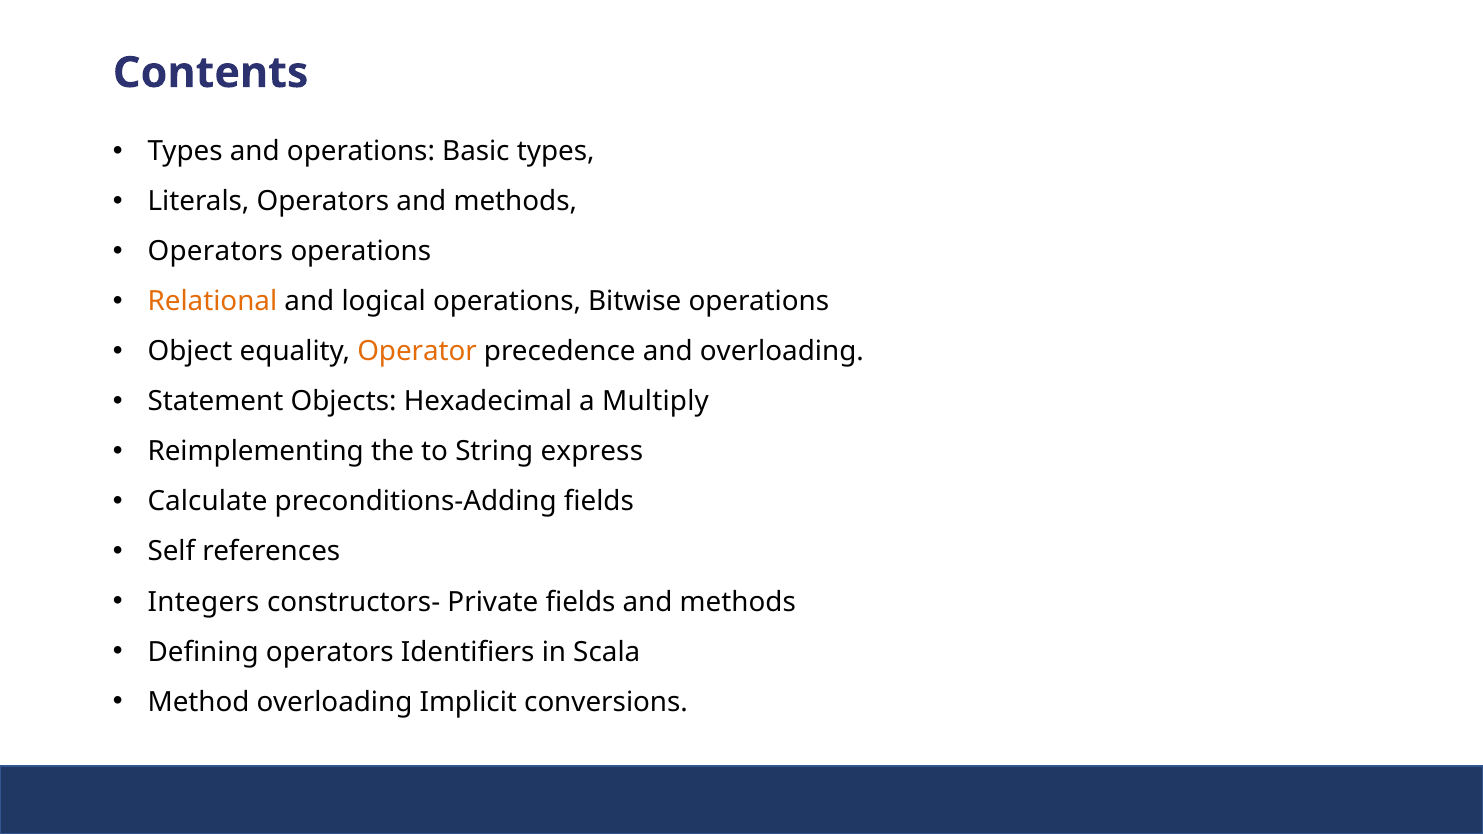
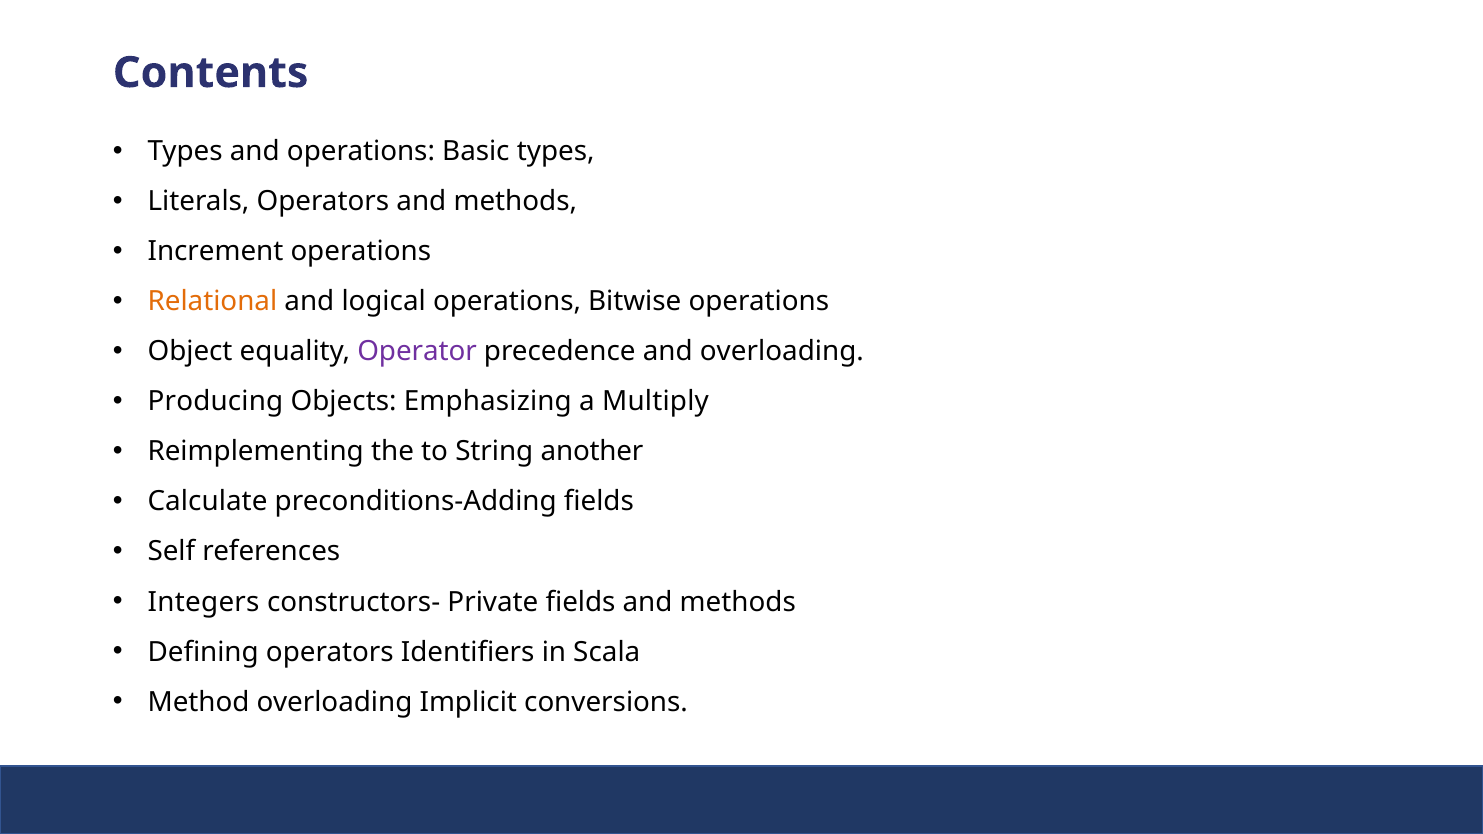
Operators: Operators -> Increment (215, 252)
Operator colour: orange -> purple (417, 352)
Statement: Statement -> Producing (215, 402)
Hexadecimal: Hexadecimal -> Emphasizing (488, 402)
express: express -> another (592, 452)
